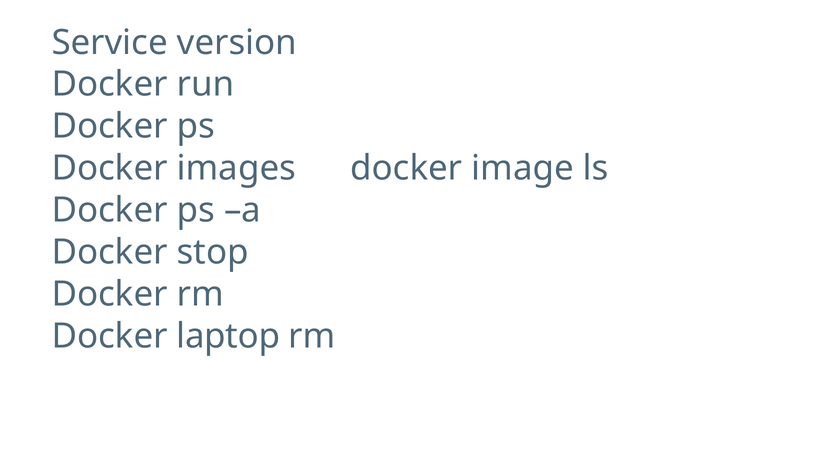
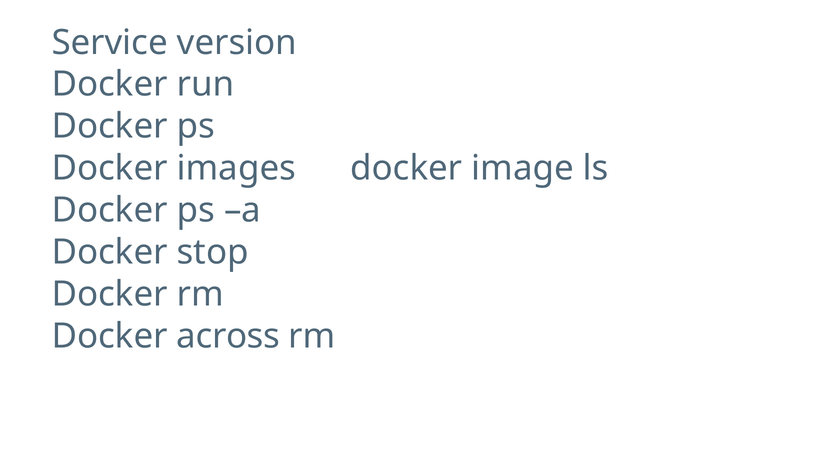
laptop: laptop -> across (228, 336)
